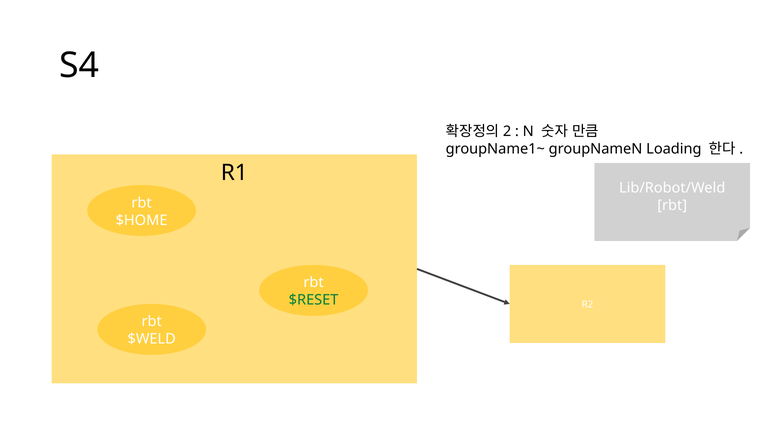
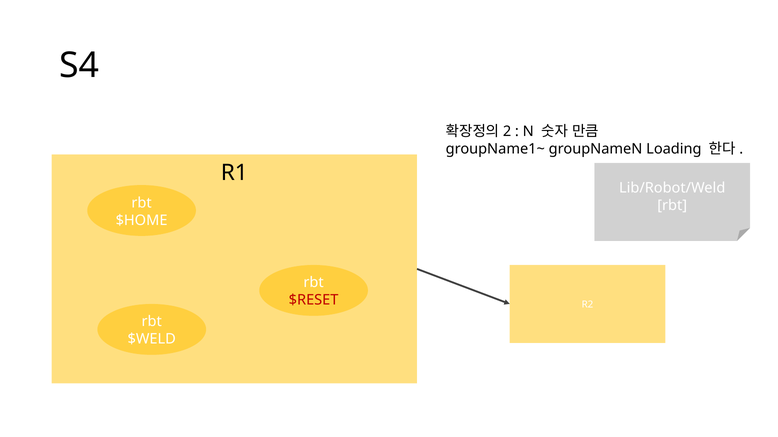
$RESET colour: green -> red (314, 301)
